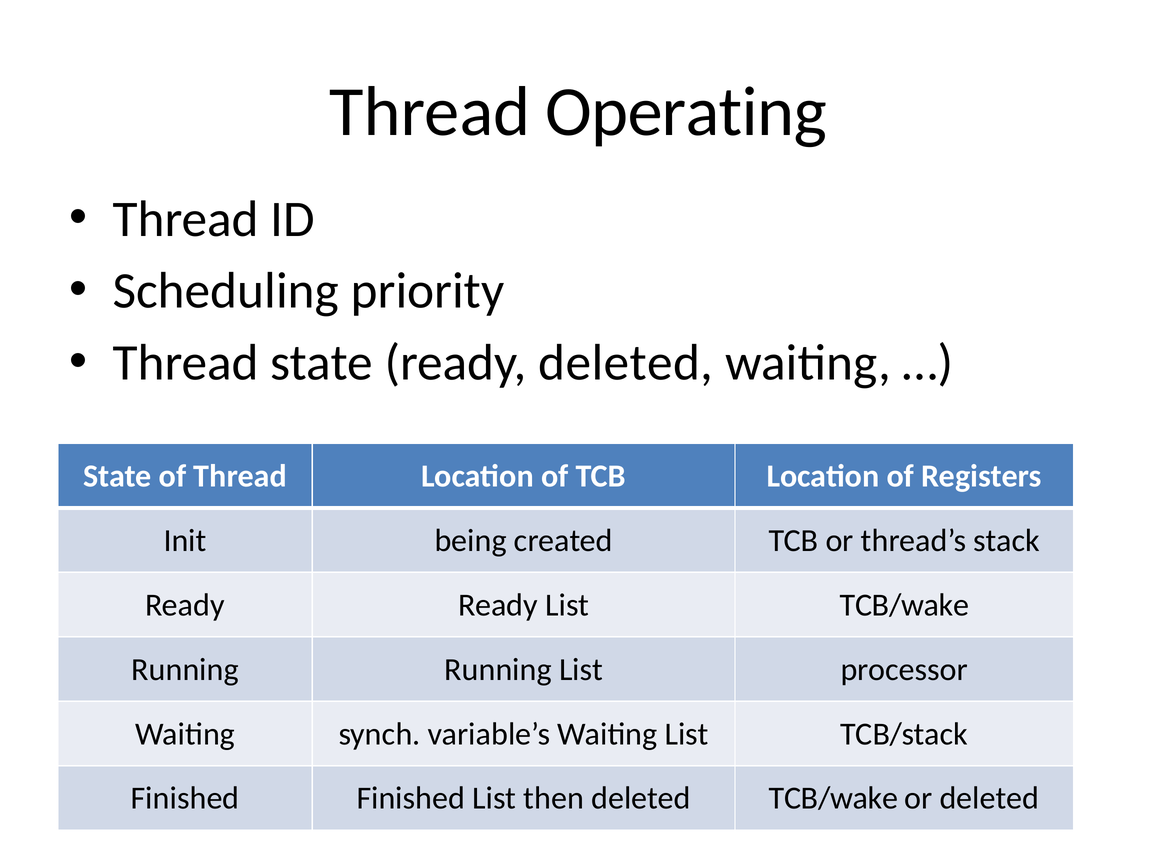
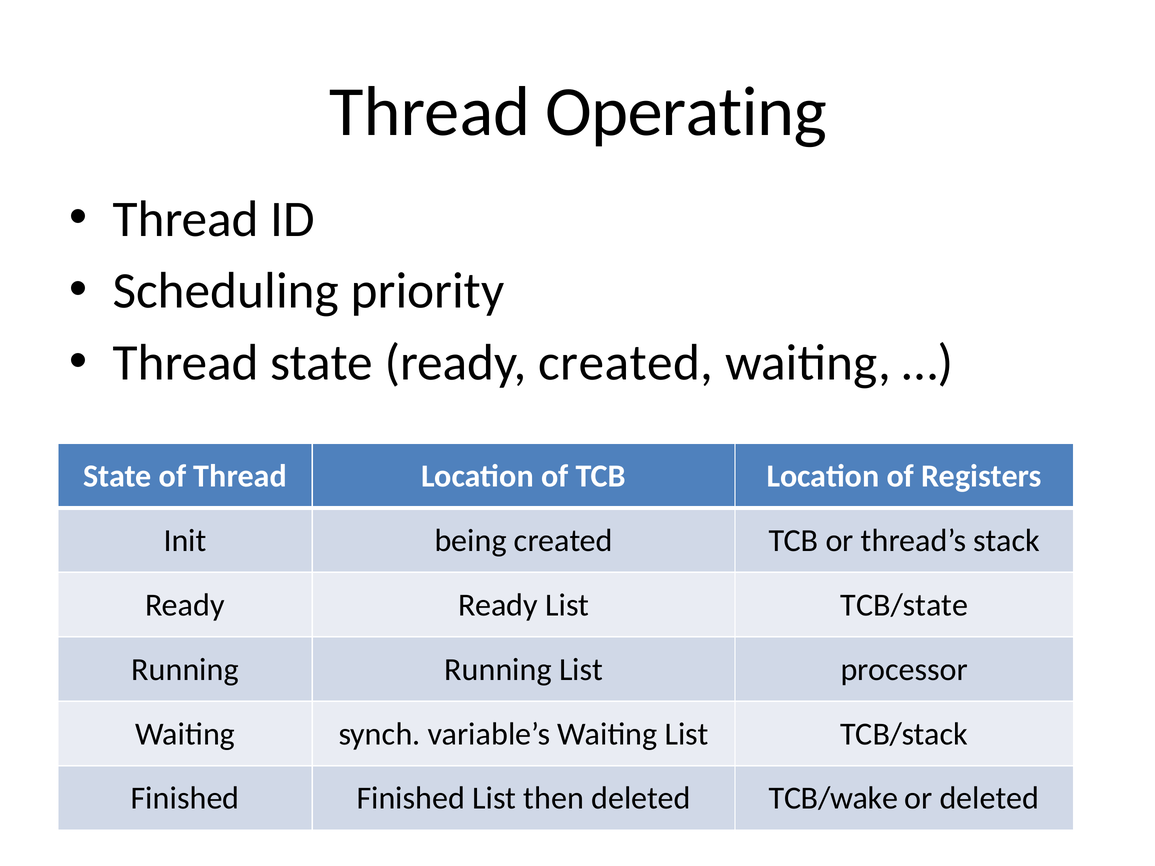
ready deleted: deleted -> created (626, 363)
List TCB/wake: TCB/wake -> TCB/state (904, 605)
